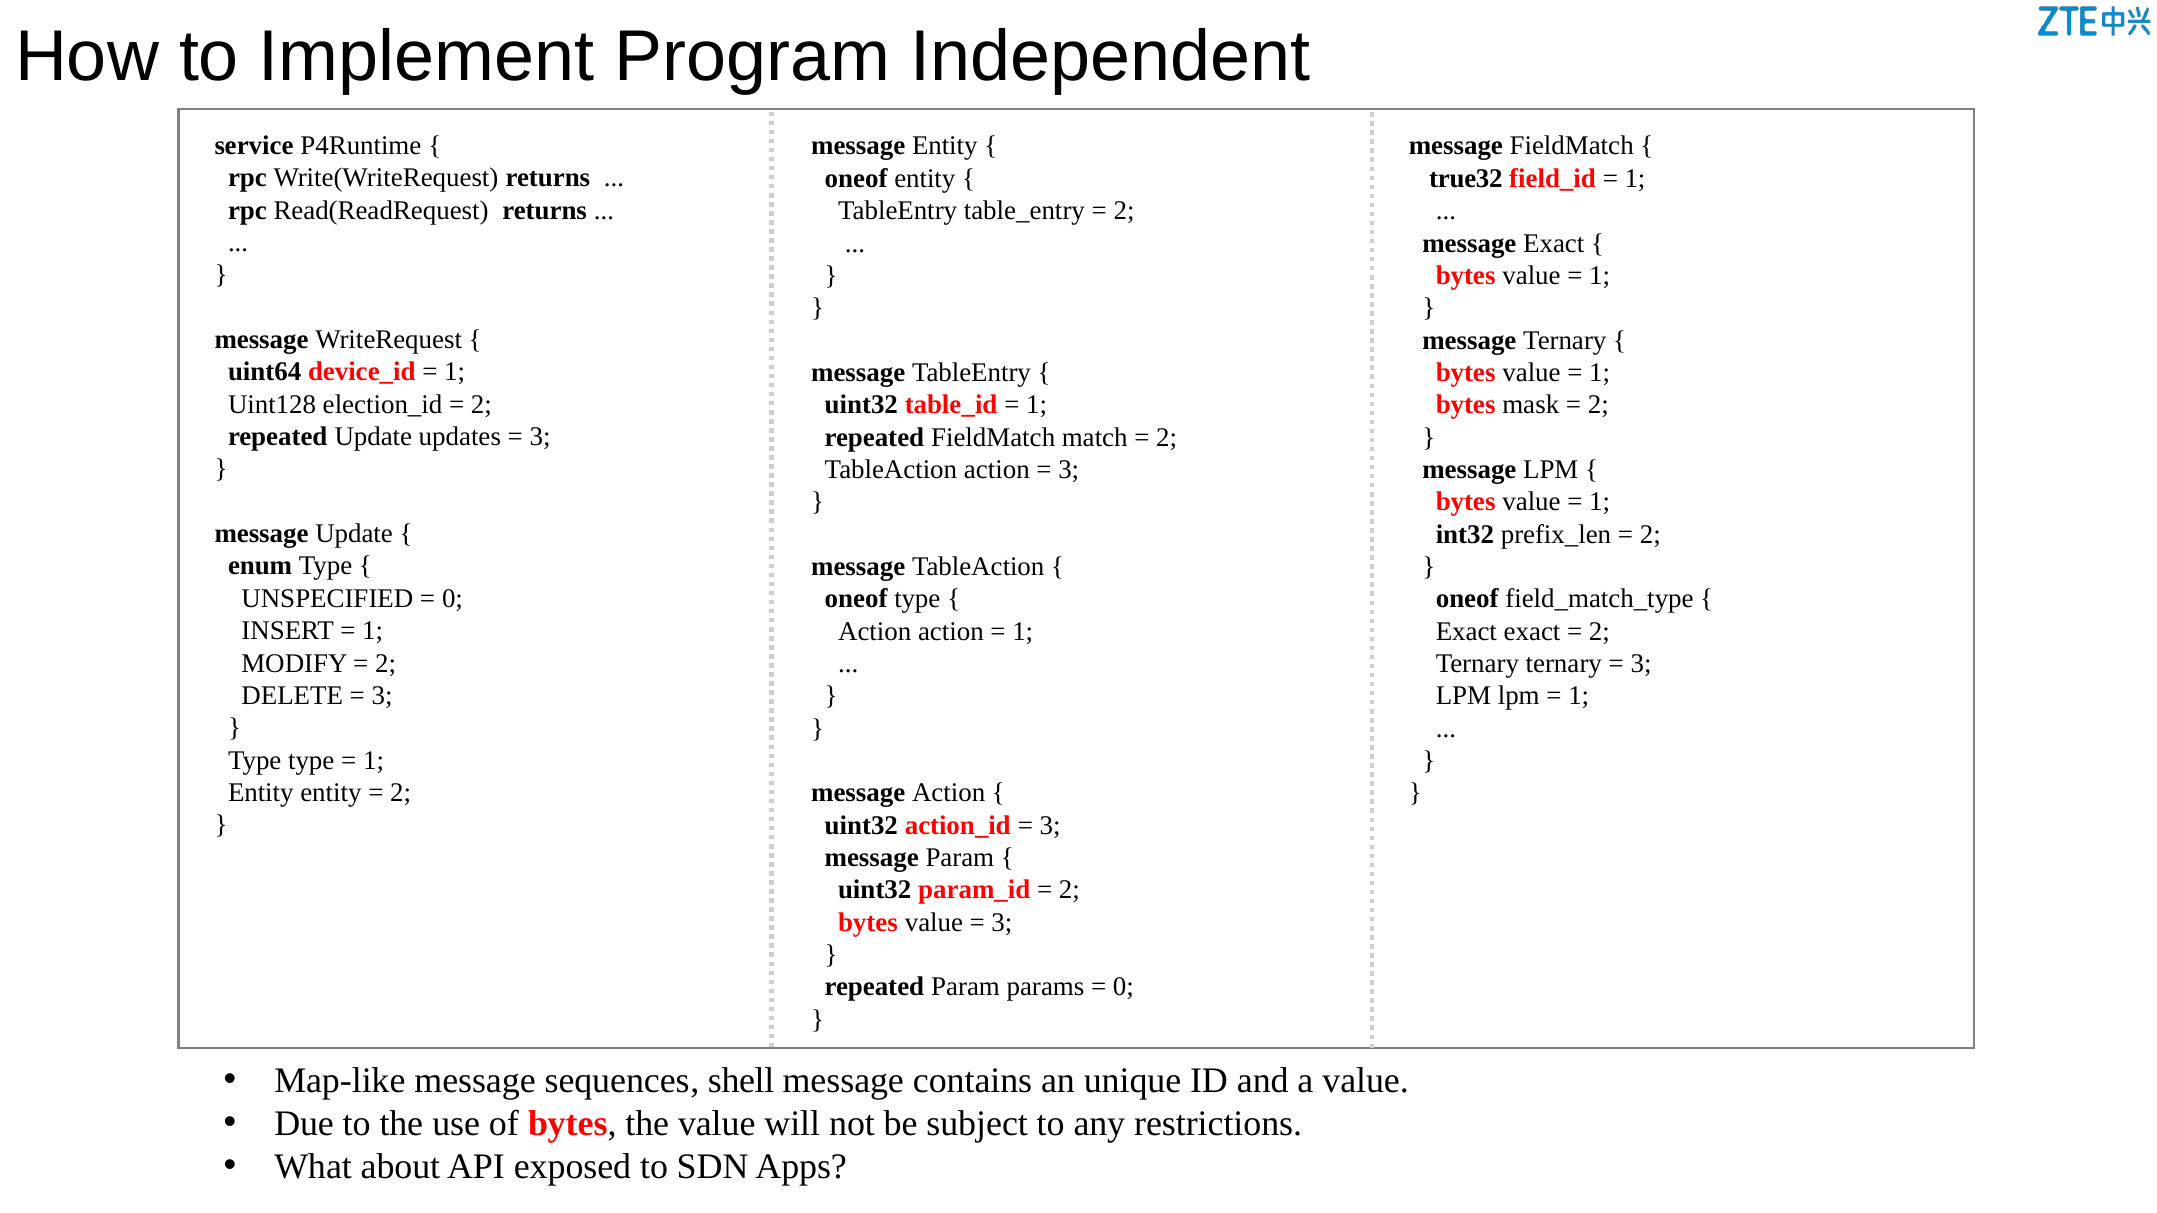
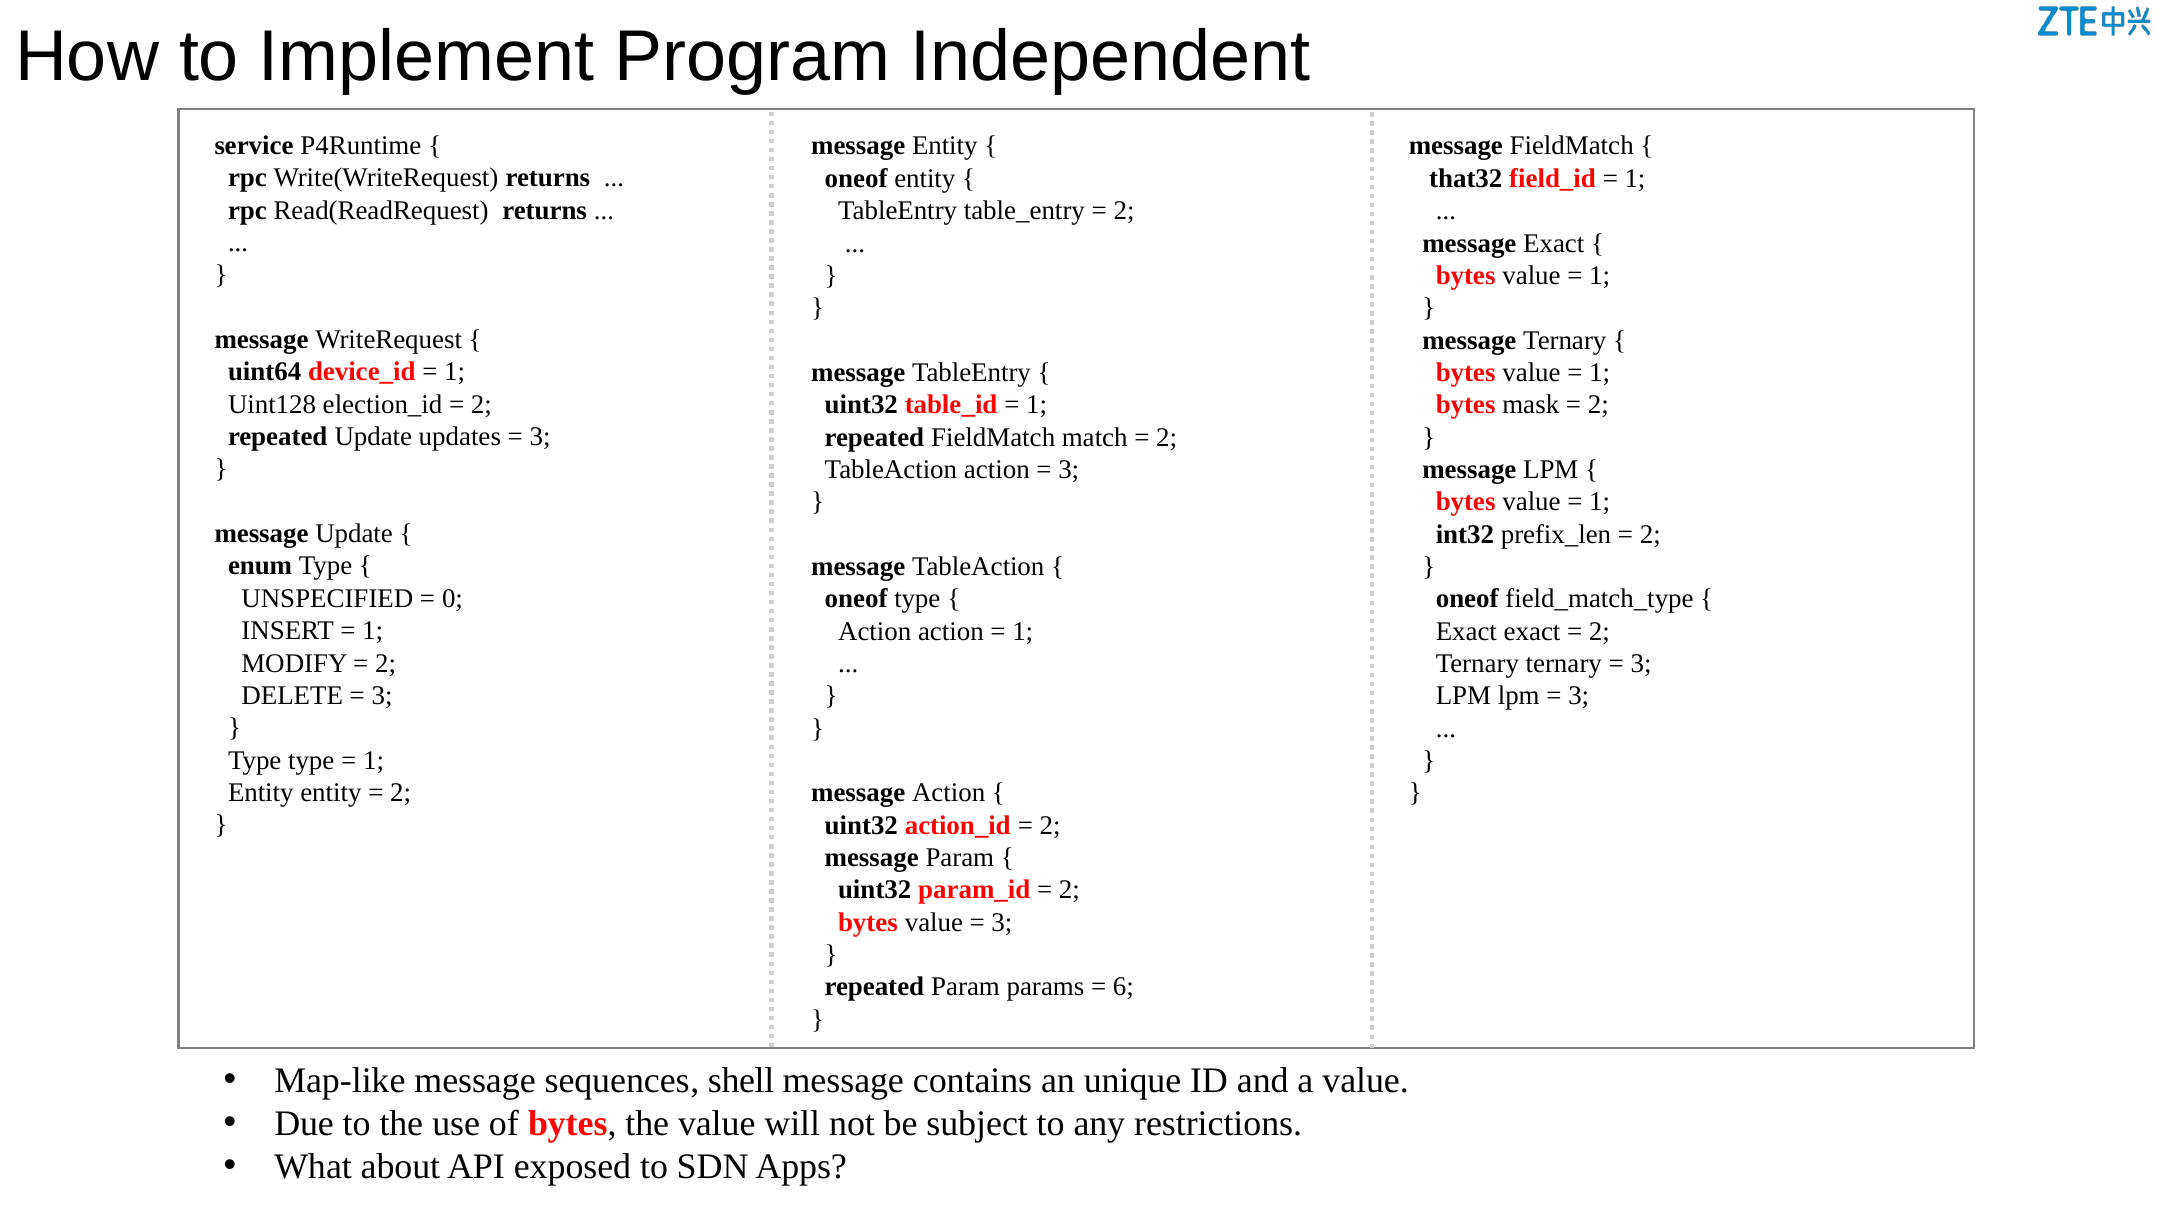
true32: true32 -> that32 (1466, 178)
1: 1 -> 3 (1579, 696)
3: 3 -> 2 (1050, 826)
0: 0 -> 6 (1123, 987)
